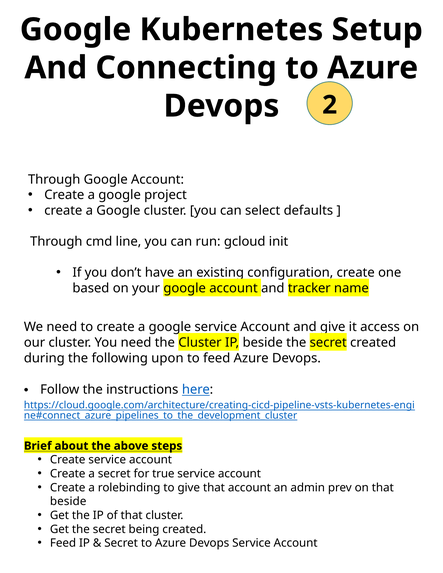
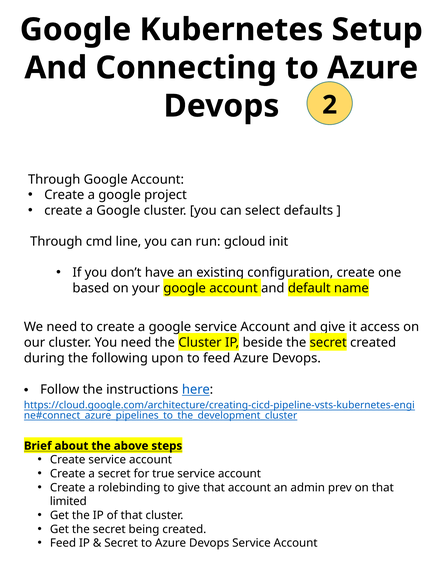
tracker: tracker -> default (309, 288)
beside: beside -> limited (68, 502)
